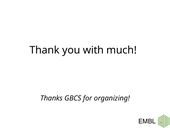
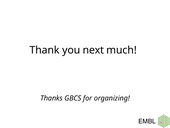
with: with -> next (93, 50)
